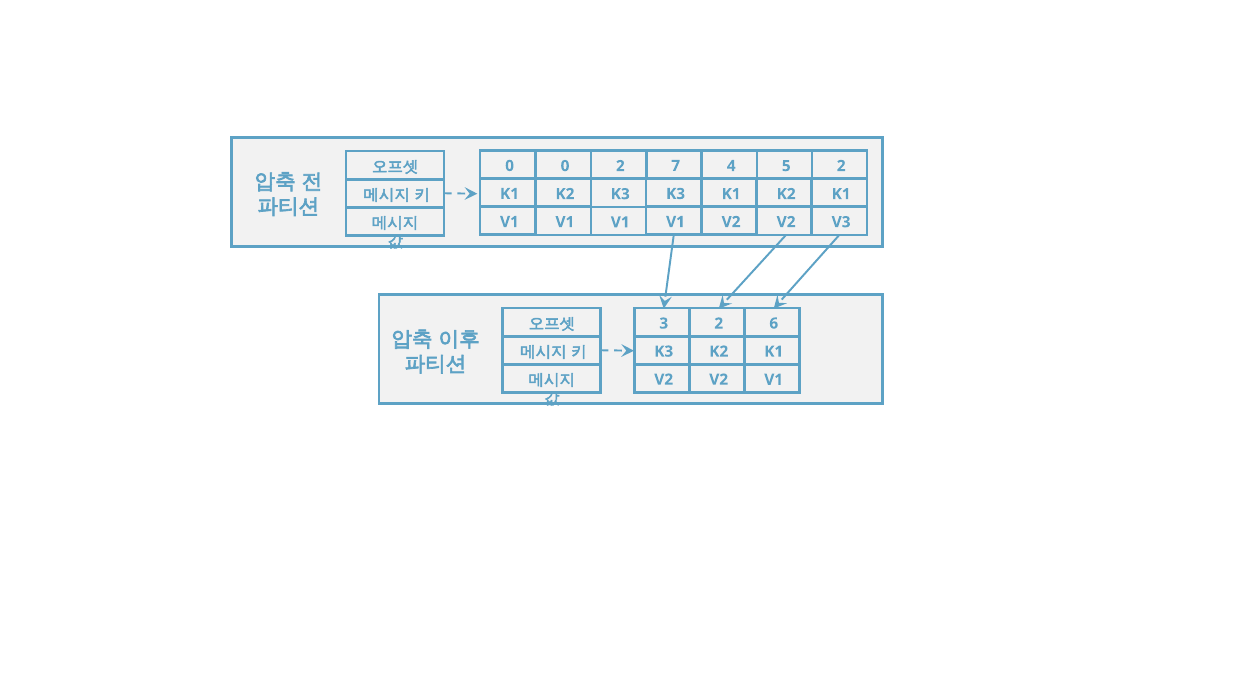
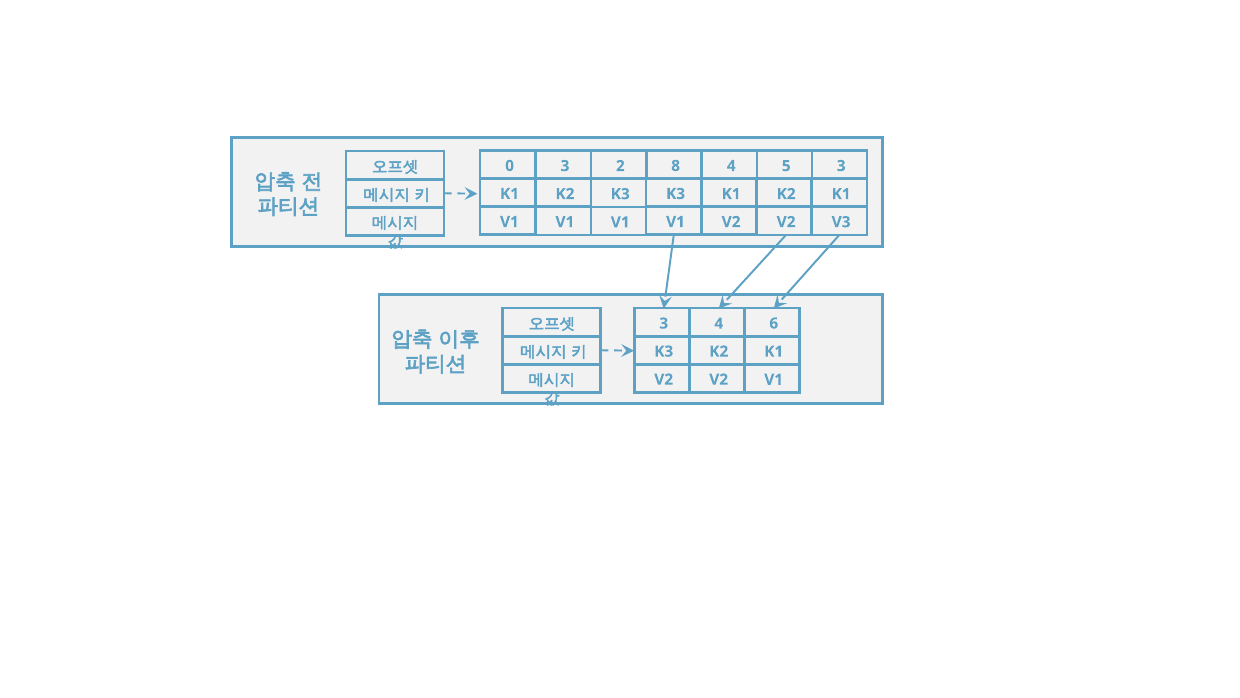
0 0: 0 -> 3 (565, 166)
7: 7 -> 8 (676, 166)
5 2: 2 -> 3 (841, 166)
3 2: 2 -> 4 (719, 323)
